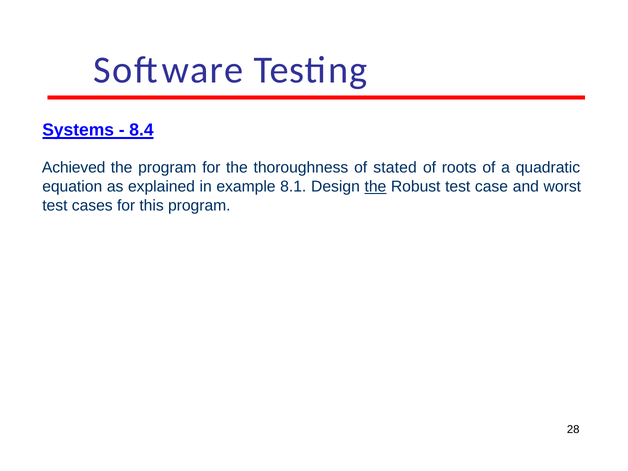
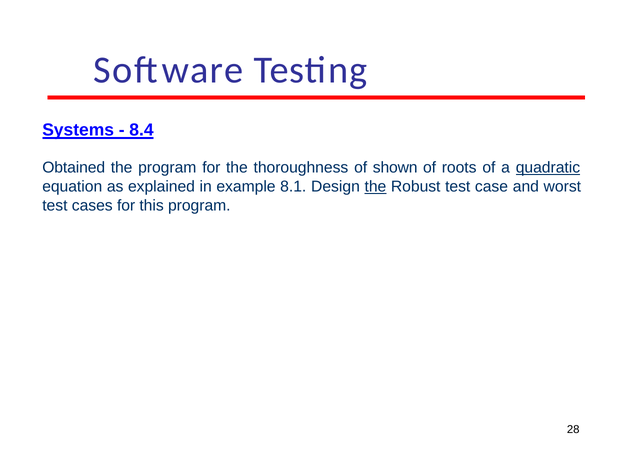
Achieved: Achieved -> Obtained (74, 168)
stated: stated -> shown (395, 168)
quadratic underline: none -> present (548, 168)
